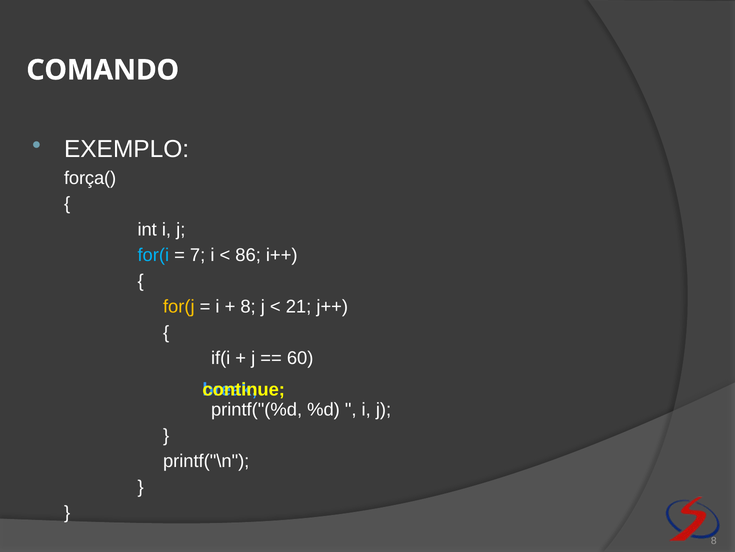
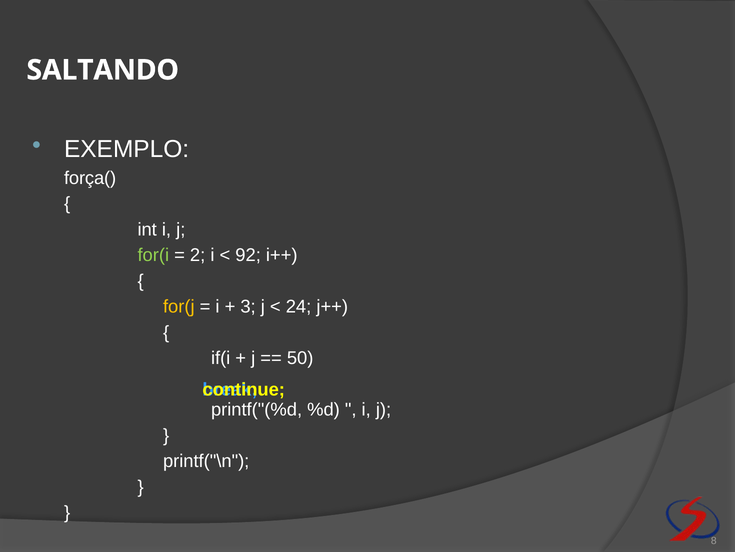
COMANDO: COMANDO -> SALTANDO (103, 70)
for(i colour: light blue -> light green (153, 255)
7: 7 -> 2 (198, 255)
86: 86 -> 92 (248, 255)
8: 8 -> 3 (248, 306)
21: 21 -> 24 (299, 306)
60: 60 -> 50 (300, 358)
